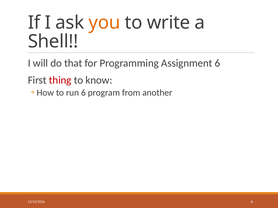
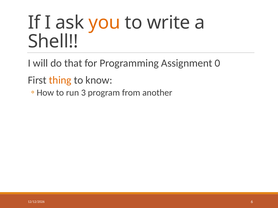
Assignment 6: 6 -> 0 (217, 63)
thing colour: red -> orange (60, 80)
run 6: 6 -> 3 (83, 93)
